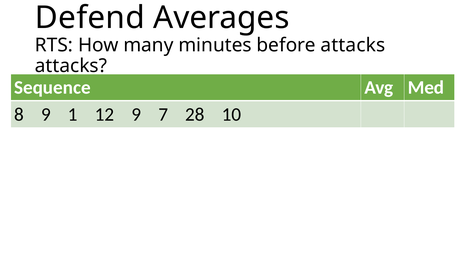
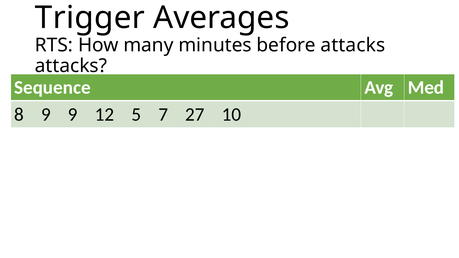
Defend: Defend -> Trigger (90, 18)
9 1: 1 -> 9 (73, 114)
12 9: 9 -> 5 (136, 114)
28: 28 -> 27 (195, 114)
